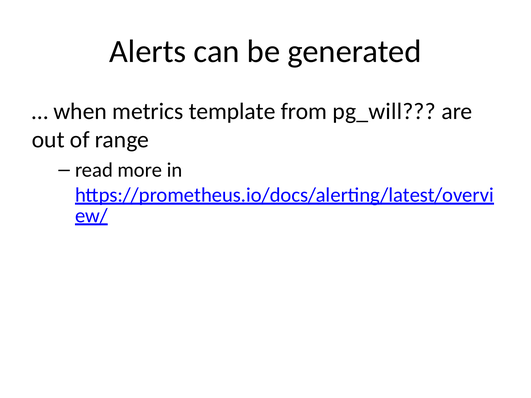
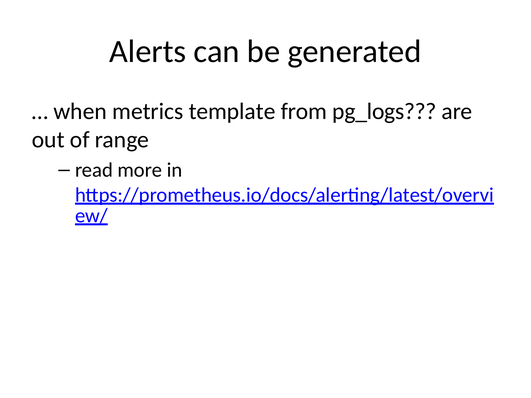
pg_will: pg_will -> pg_logs (384, 111)
